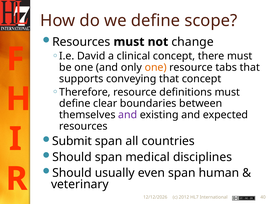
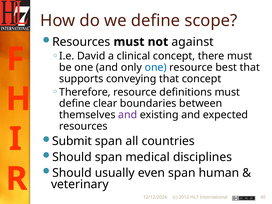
change: change -> against (193, 42)
one colour: orange -> blue (156, 67)
tabs: tabs -> best (226, 67)
